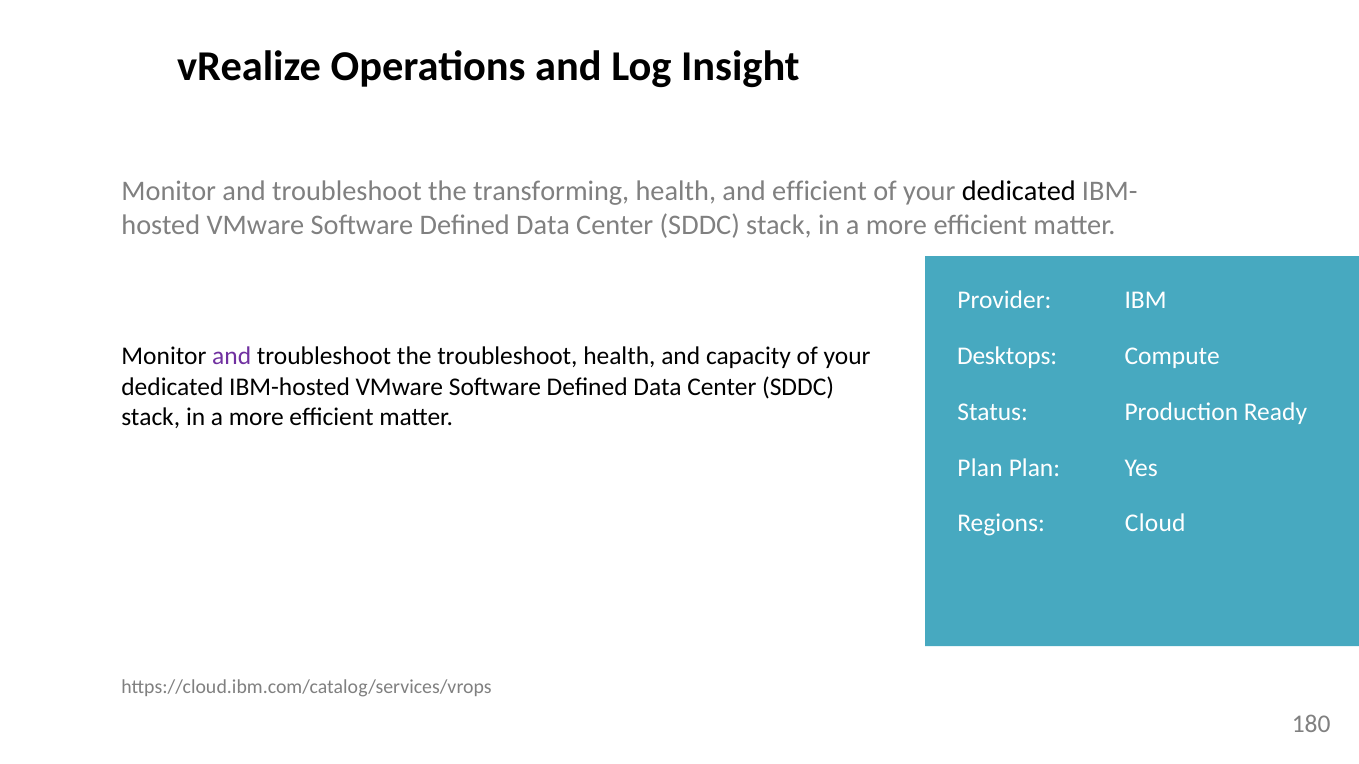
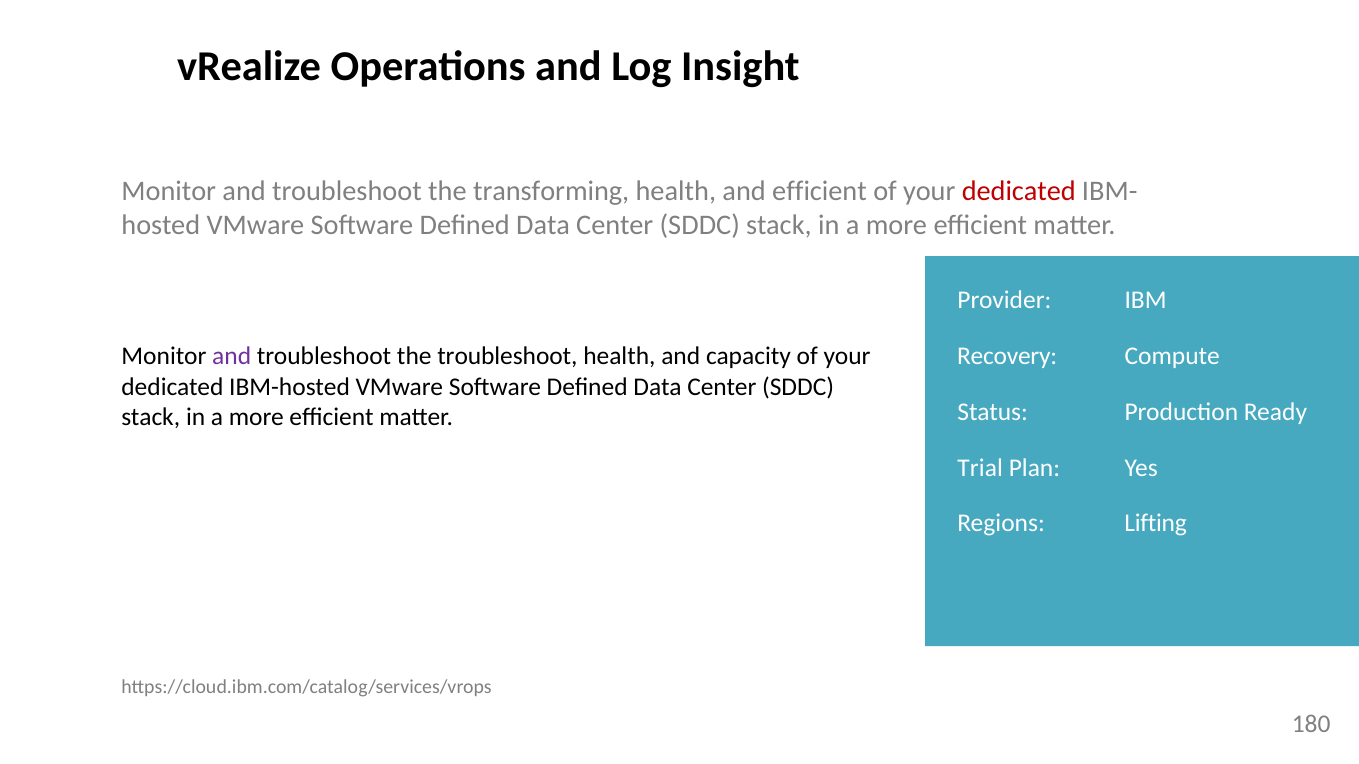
dedicated colour: black -> red (1019, 191)
Desktops: Desktops -> Recovery (1007, 356)
Plan: Plan -> Trial (980, 468)
Cloud: Cloud -> Lifting (1156, 524)
